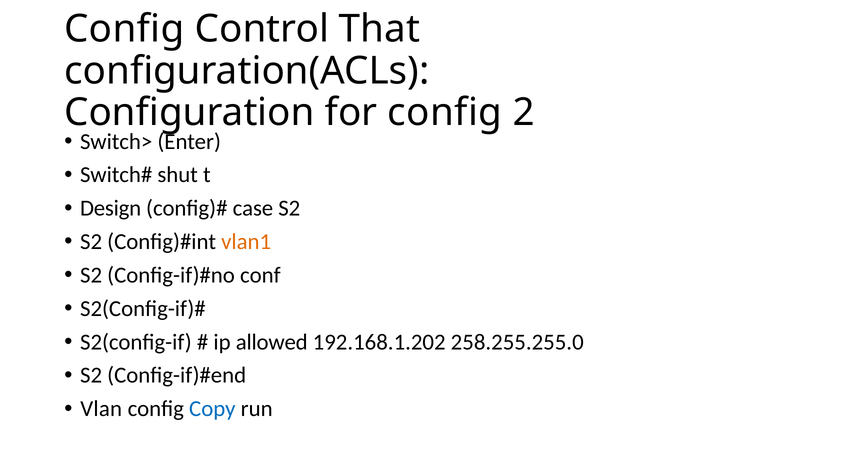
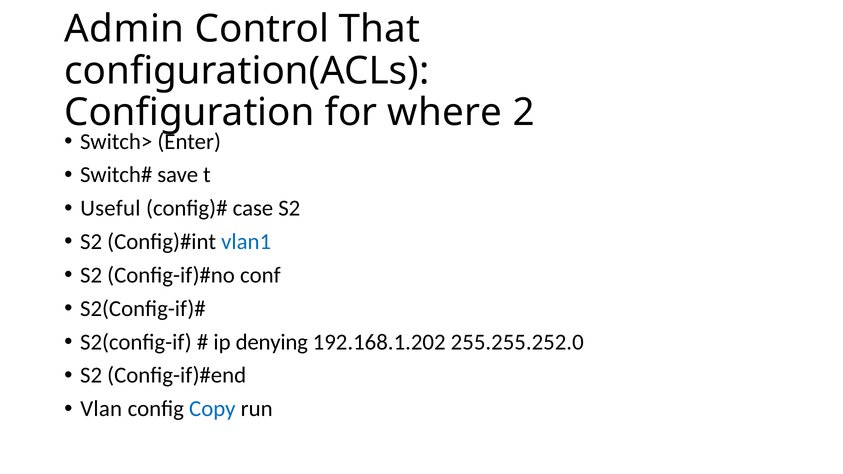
Config: Config -> Admin (124, 29)
for config: config -> where (445, 113)
shut: shut -> save (178, 175)
Design: Design -> Useful (110, 208)
vlan1 colour: orange -> blue (246, 242)
allowed: allowed -> denying (272, 342)
258.255.255.0: 258.255.255.0 -> 255.255.252.0 (517, 342)
